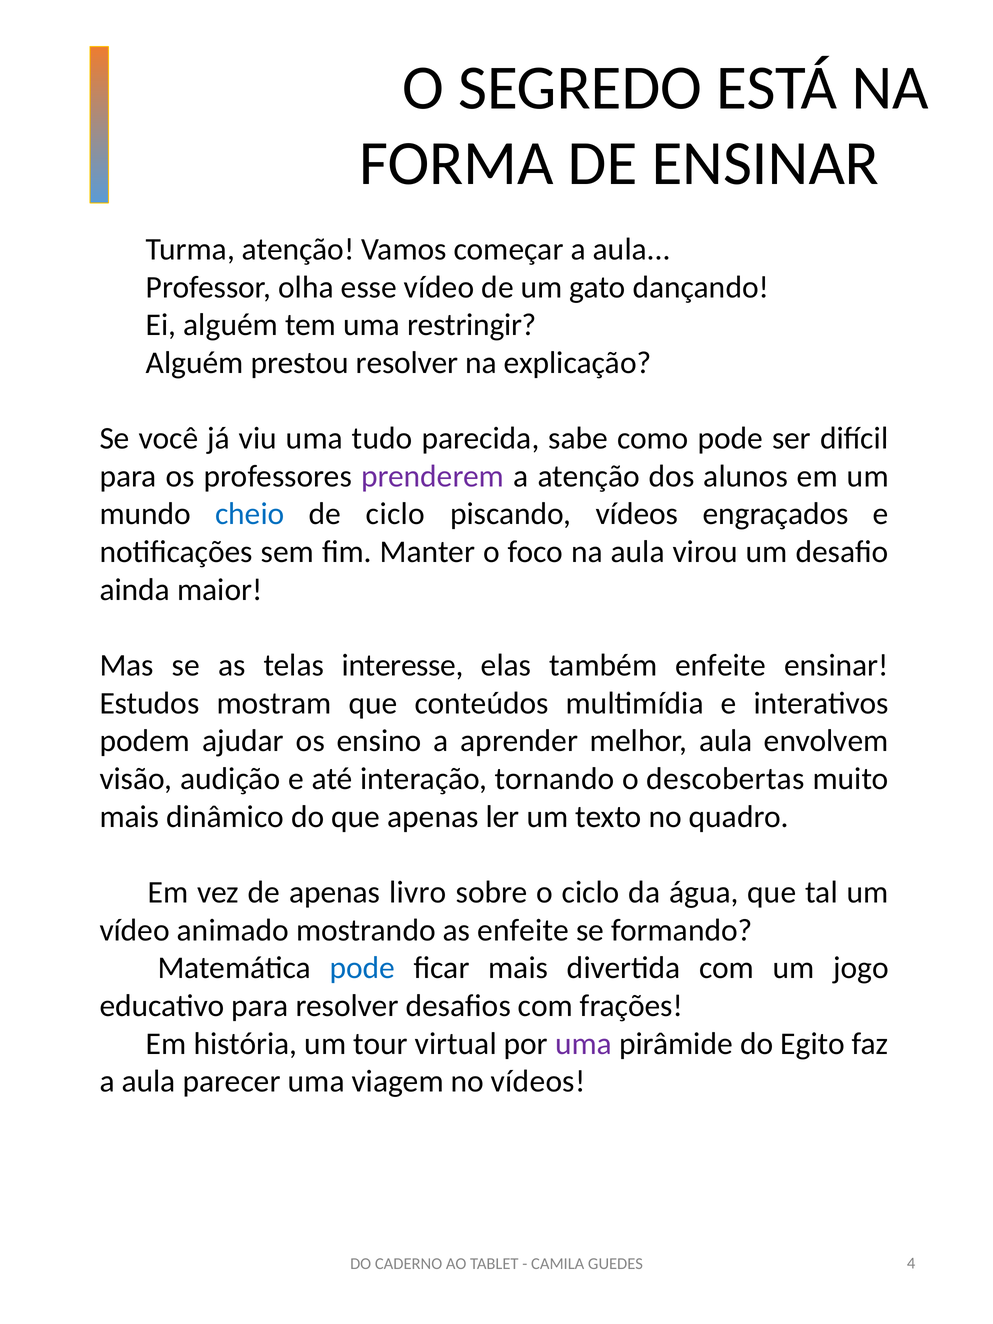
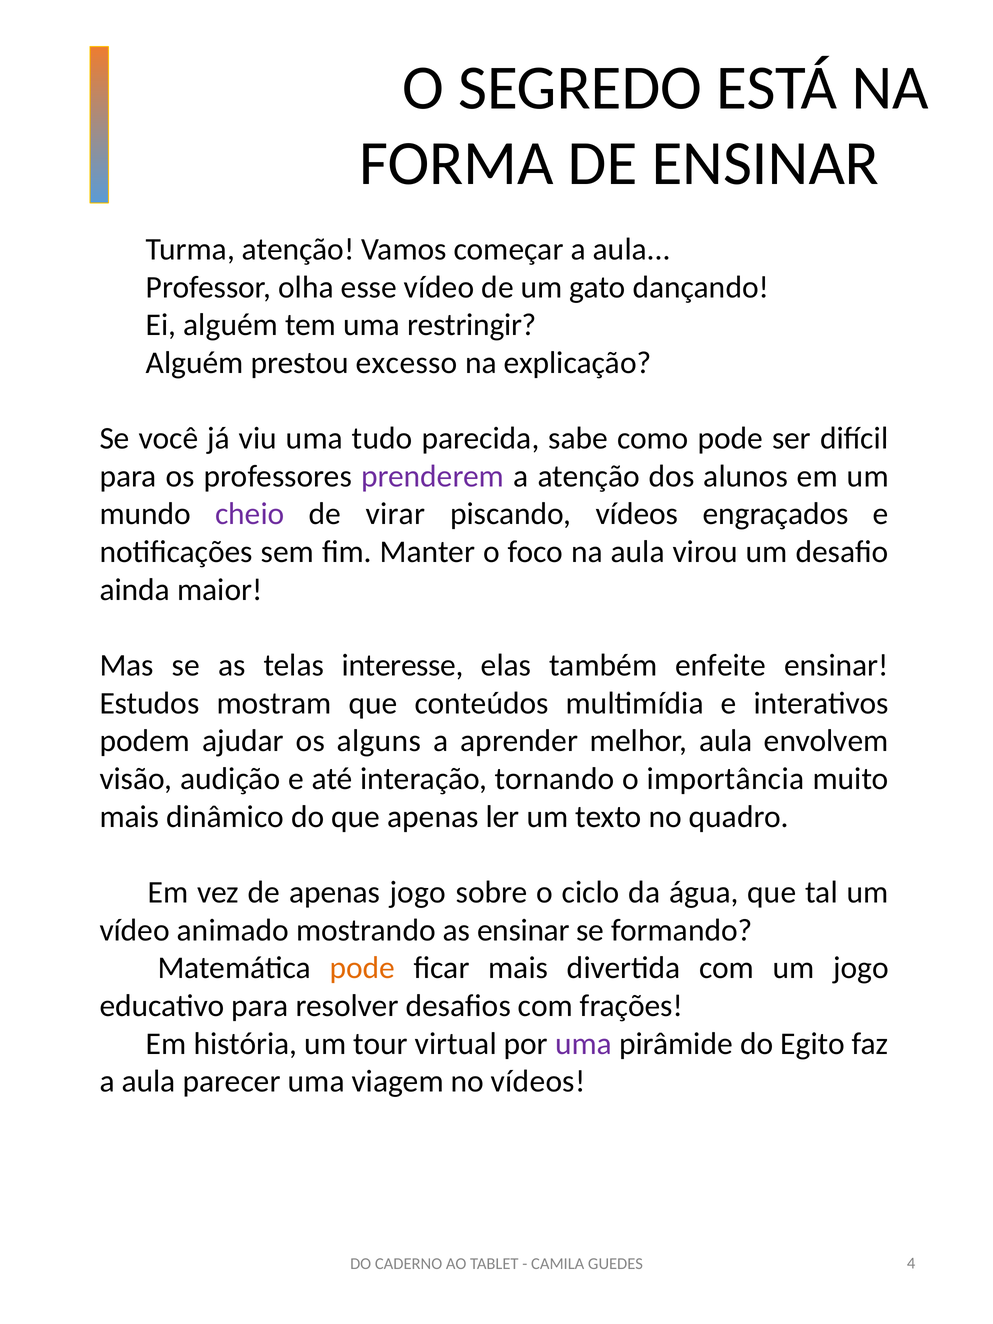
prestou resolver: resolver -> excesso (407, 363)
cheio colour: blue -> purple (250, 514)
de ciclo: ciclo -> virar (395, 514)
ensino: ensino -> alguns (379, 741)
descobertas: descobertas -> importância (725, 779)
apenas livro: livro -> jogo (418, 892)
as enfeite: enfeite -> ensinar (523, 930)
pode colour: blue -> orange (362, 968)
